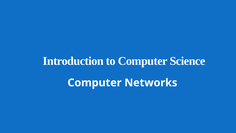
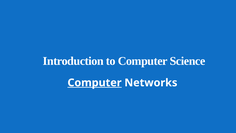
Computer underline: none -> present (95, 83)
